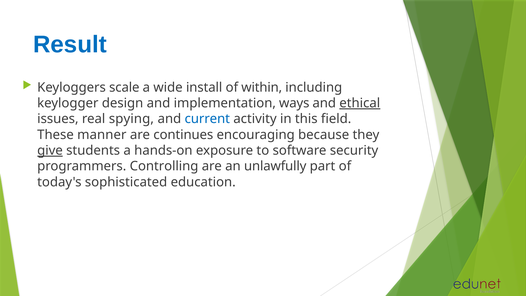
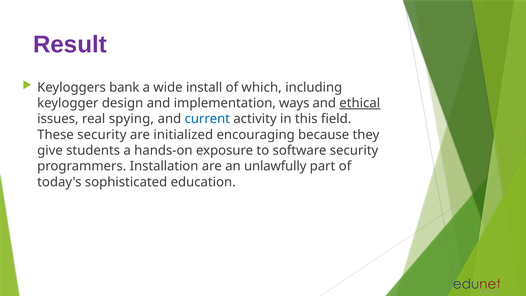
Result colour: blue -> purple (70, 44)
scale: scale -> bank (124, 87)
within: within -> which (262, 87)
These manner: manner -> security (102, 135)
continues: continues -> initialized (183, 135)
give underline: present -> none (50, 150)
Controlling: Controlling -> Installation (164, 166)
